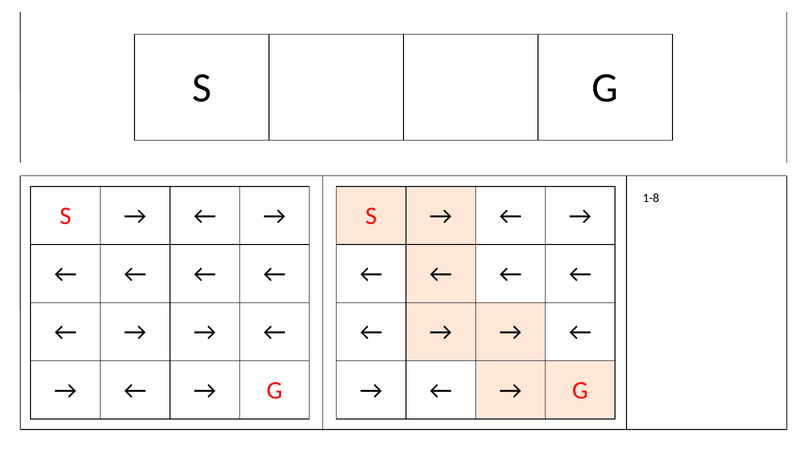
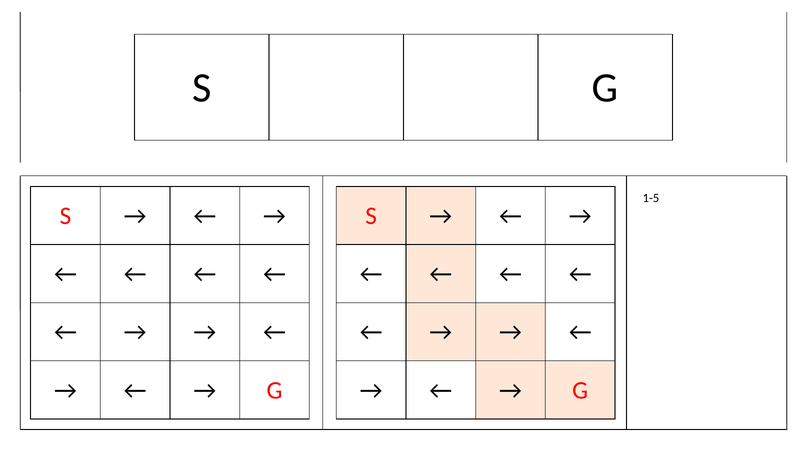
1-8: 1-8 -> 1-5 (651, 198)
